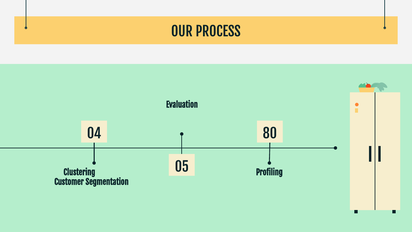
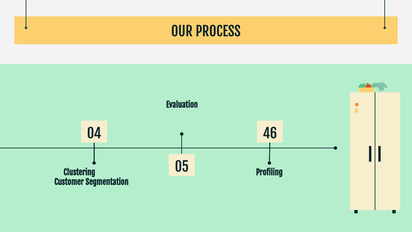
80: 80 -> 46 (270, 134)
